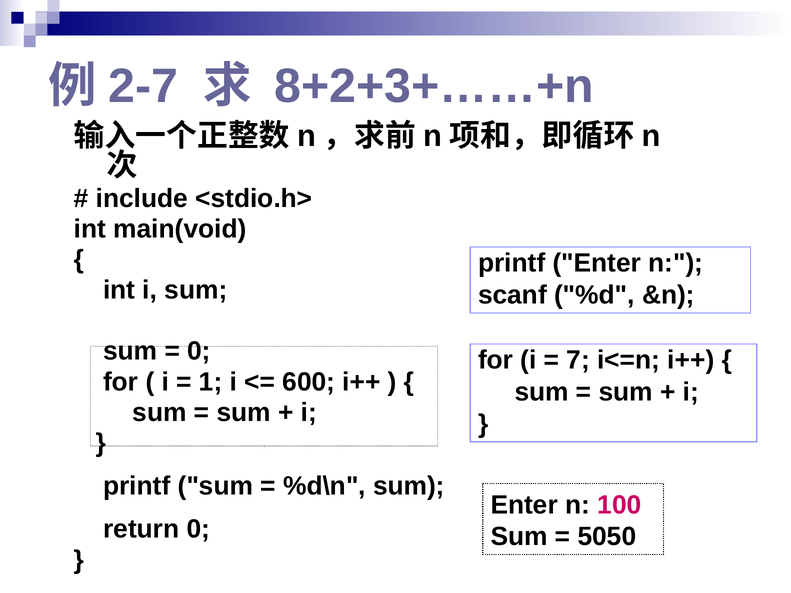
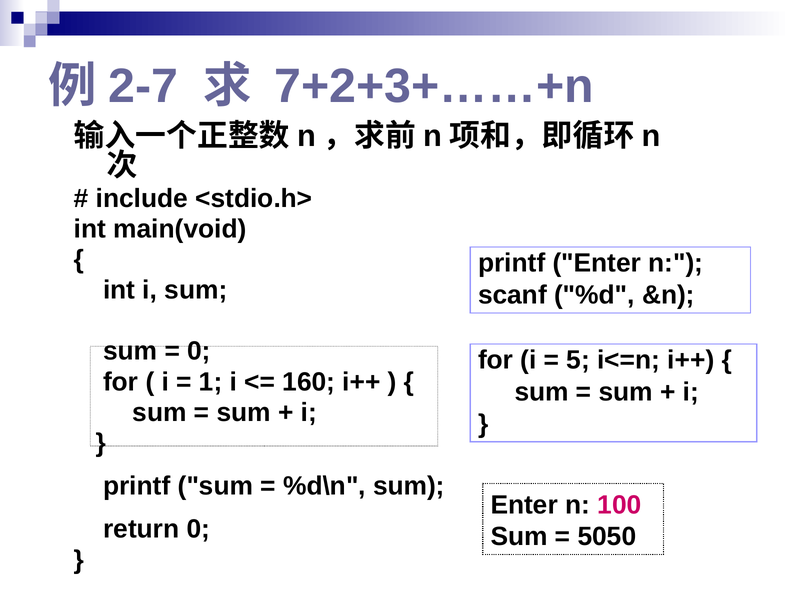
8+2+3+……+n: 8+2+3+……+n -> 7+2+3+……+n (434, 86)
7: 7 -> 5 (578, 360)
600: 600 -> 160 (309, 382)
